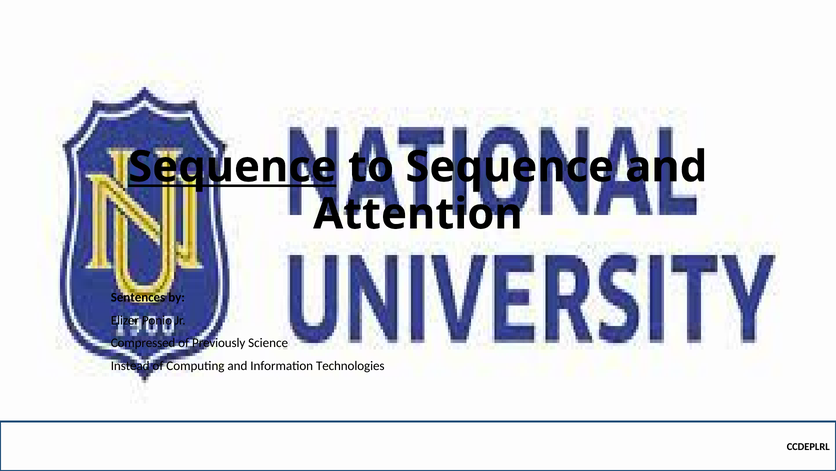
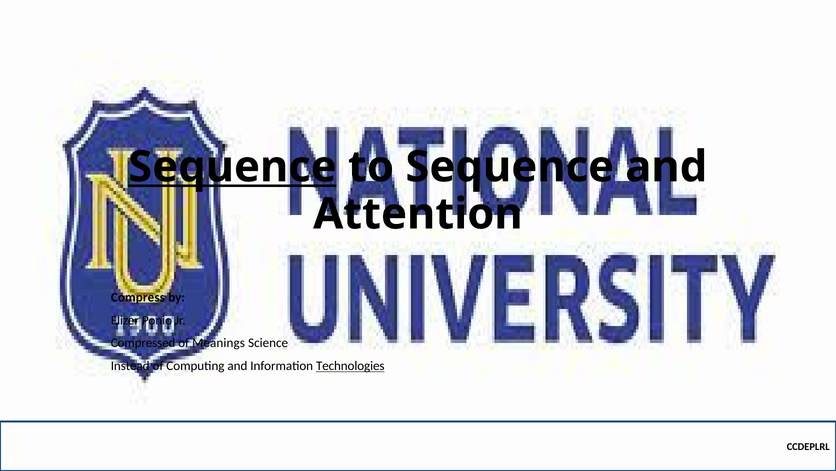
Sentences: Sentences -> Compress (138, 297)
Previously: Previously -> Meanings (219, 343)
Technologies underline: none -> present (350, 365)
